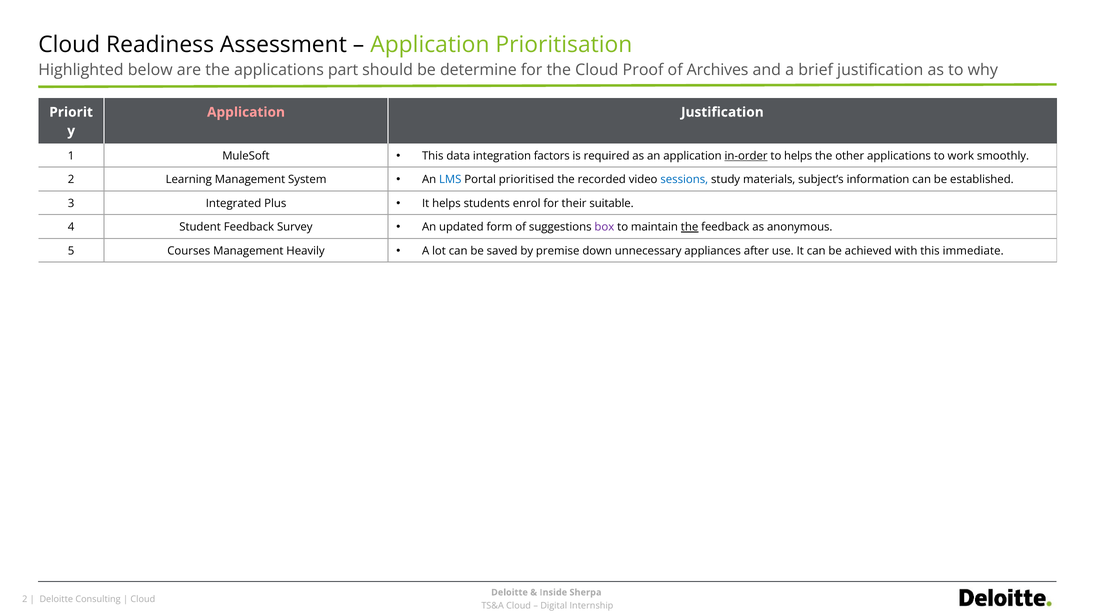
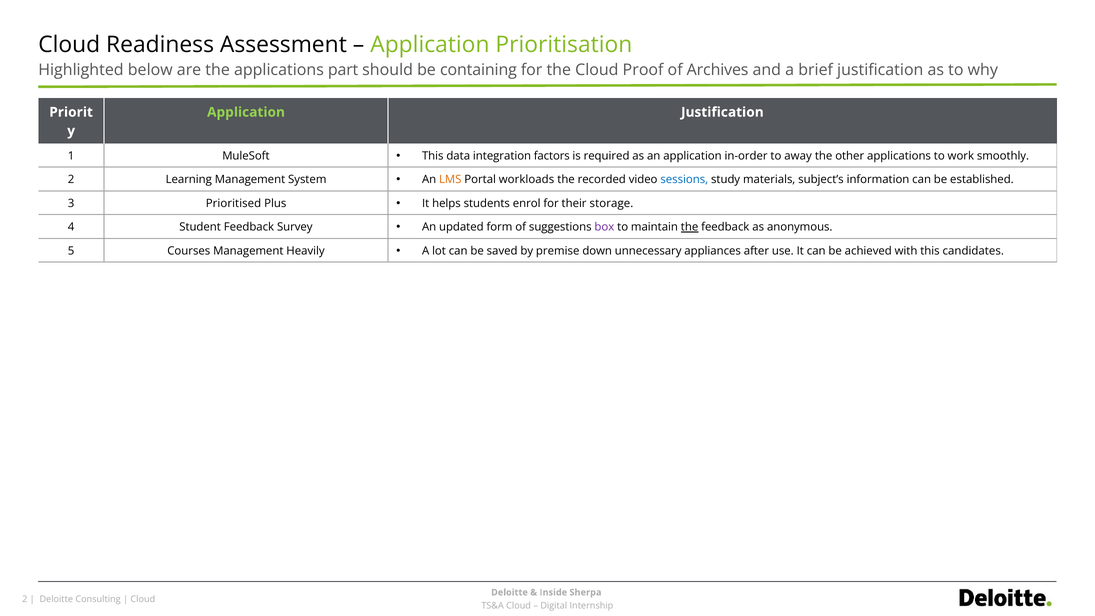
determine: determine -> containing (478, 70)
Application colour: pink -> light green (246, 112)
in-order underline: present -> none (746, 156)
to helps: helps -> away (798, 156)
LMS colour: blue -> orange (450, 180)
prioritised: prioritised -> workloads (527, 180)
Integrated: Integrated -> Prioritised (233, 203)
suitable: suitable -> storage (611, 203)
immediate: immediate -> candidates (973, 251)
